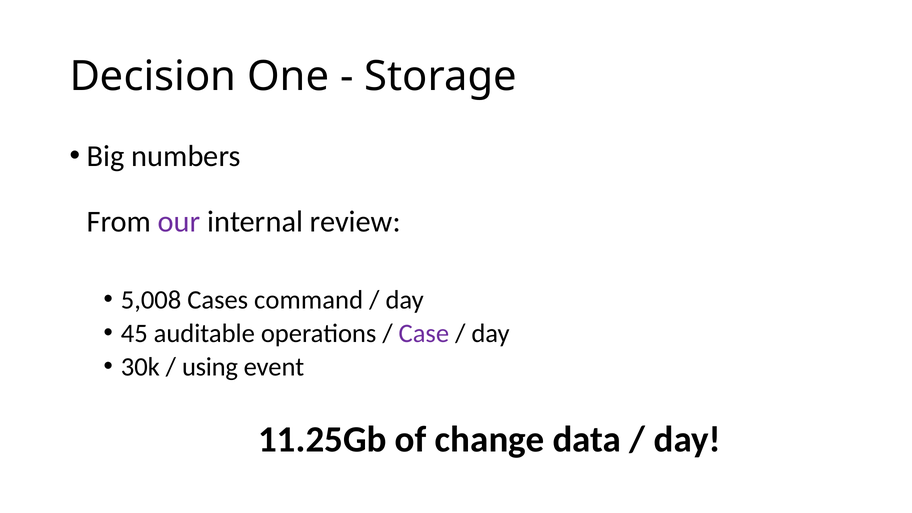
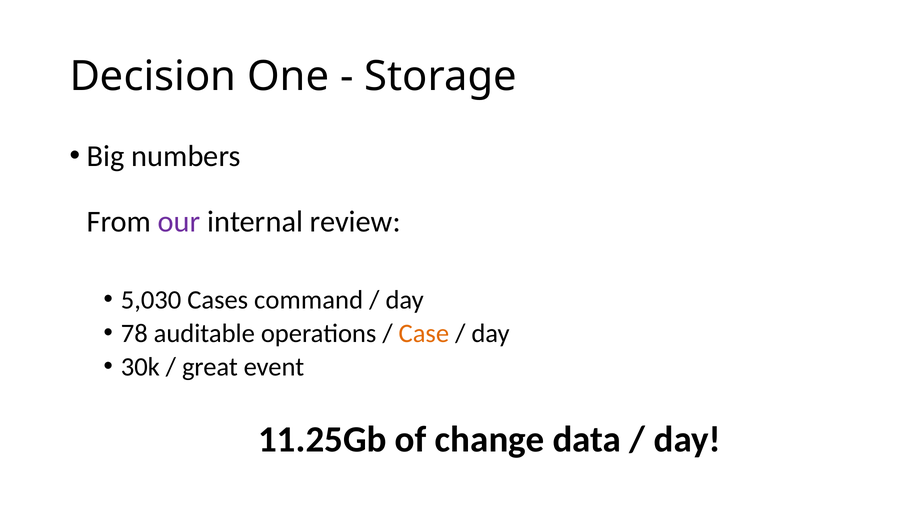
5,008: 5,008 -> 5,030 (151, 300)
45: 45 -> 78 (134, 333)
Case colour: purple -> orange (424, 333)
using: using -> great (210, 367)
